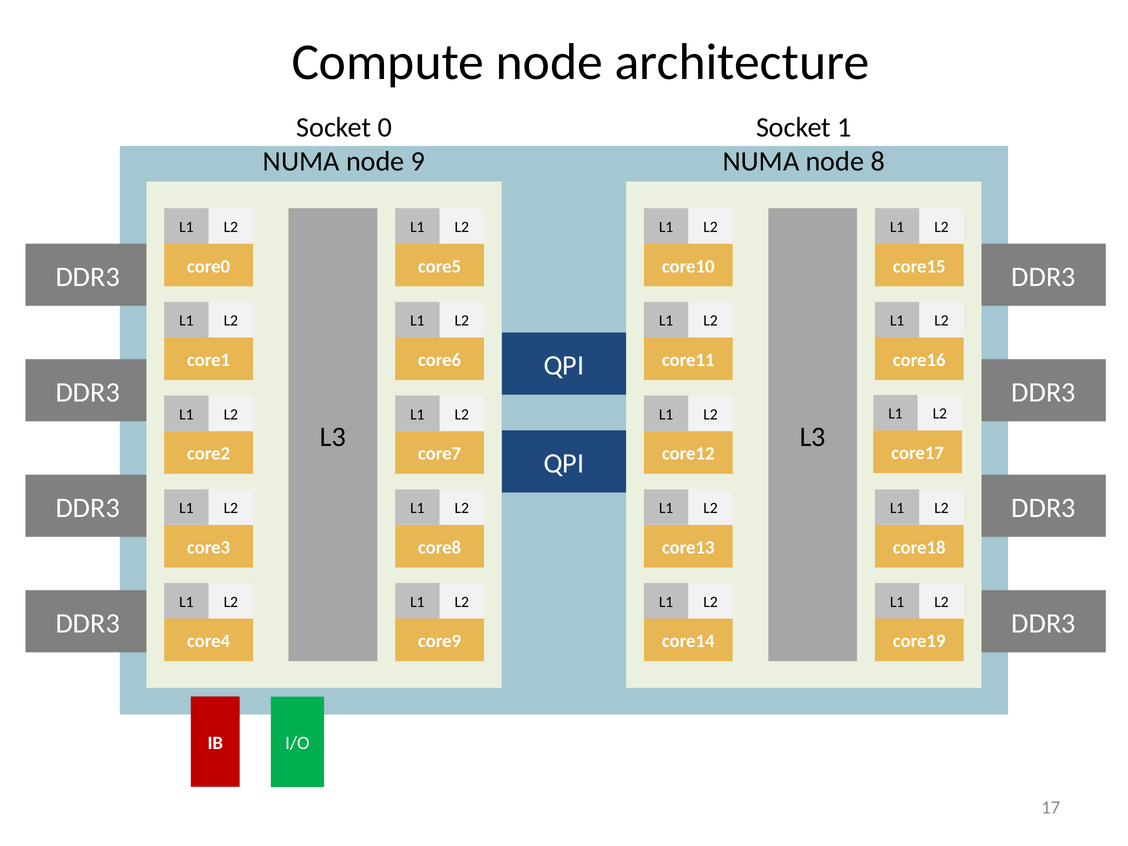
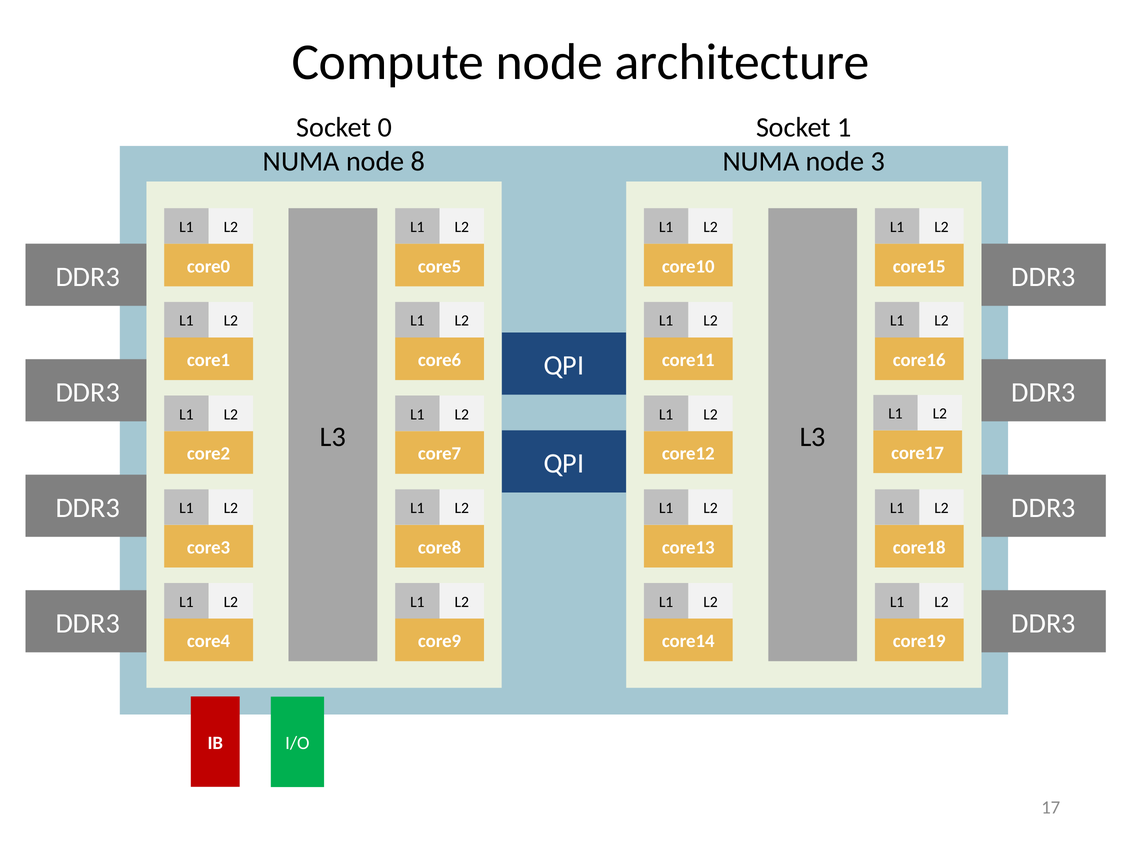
9: 9 -> 8 (418, 161)
8: 8 -> 3 (878, 161)
